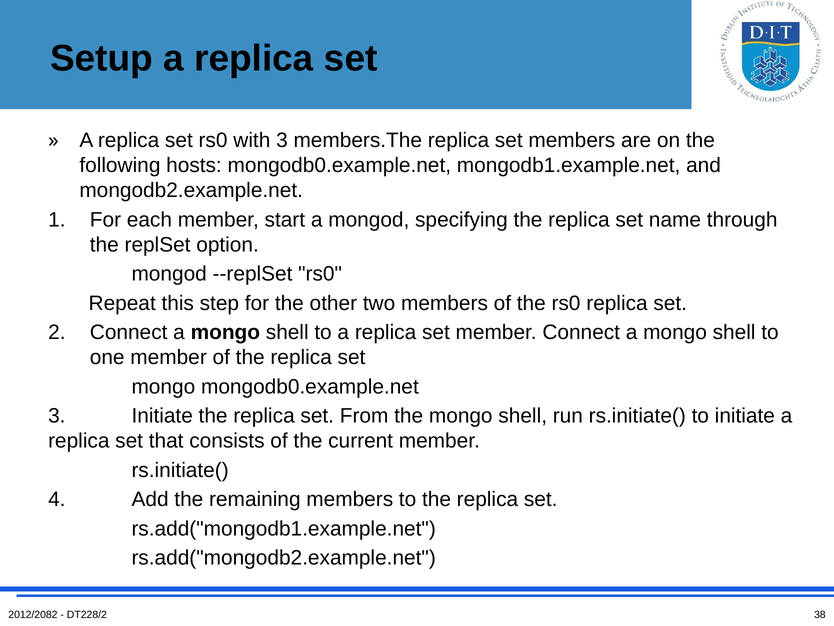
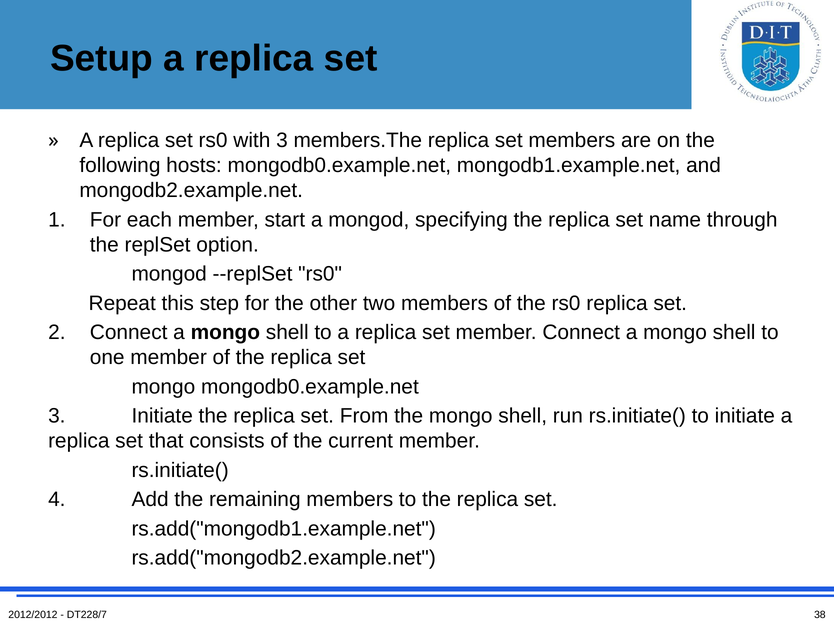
2012/2082: 2012/2082 -> 2012/2012 (33, 614)
DT228/2: DT228/2 -> DT228/7 (87, 614)
